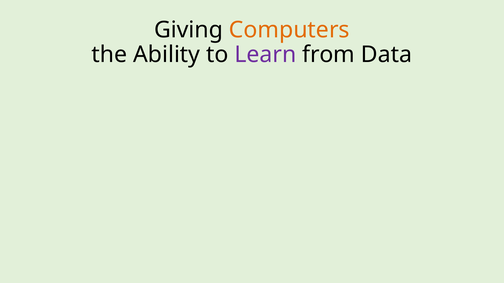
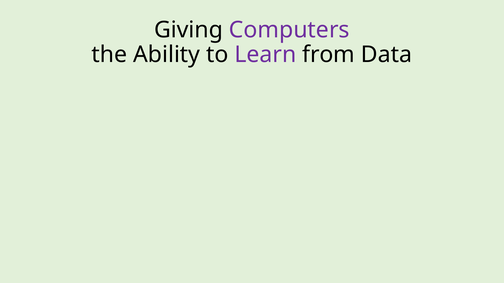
Computers colour: orange -> purple (289, 30)
